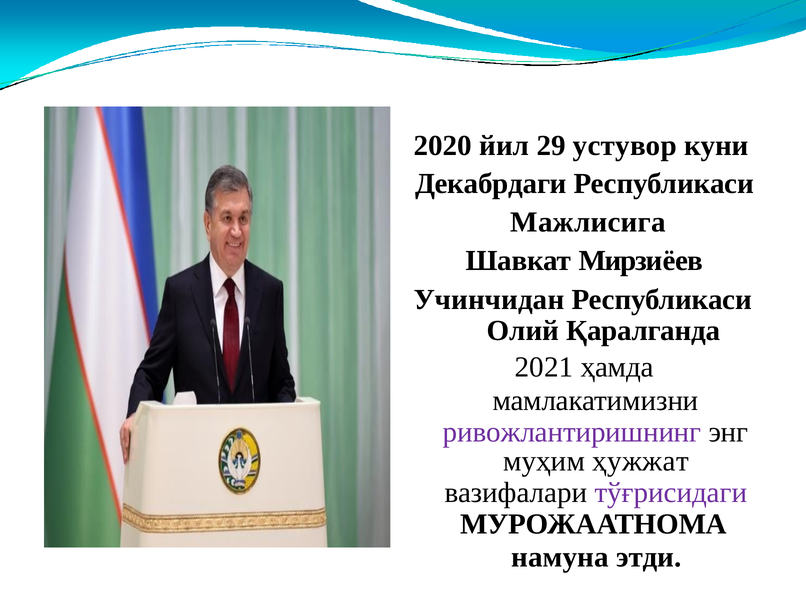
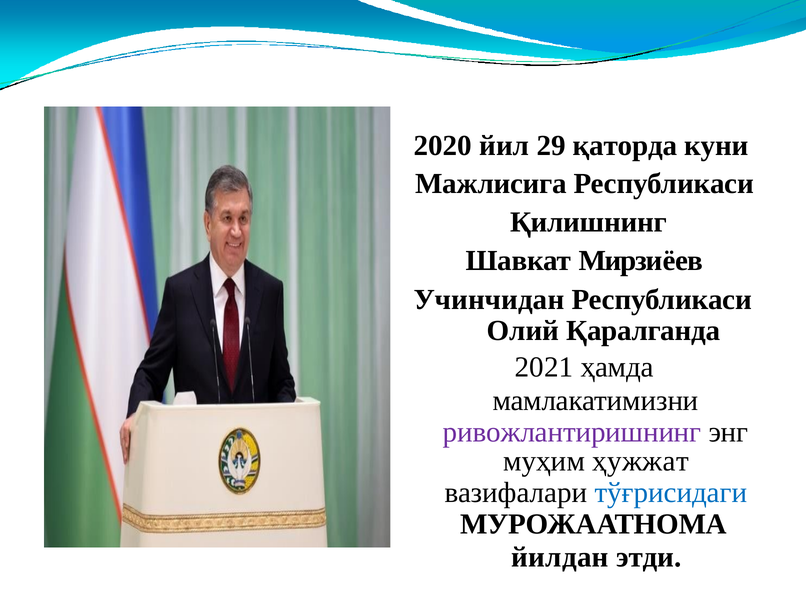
устувор: устувор -> қаторда (625, 146)
Декабрдаги: Декабрдаги -> Мажлисига (491, 184)
Мажлисига: Мажлисига -> Қилишнинг (588, 222)
тўғрисидаги colour: purple -> blue (671, 493)
намуна: намуна -> йилдан (560, 558)
